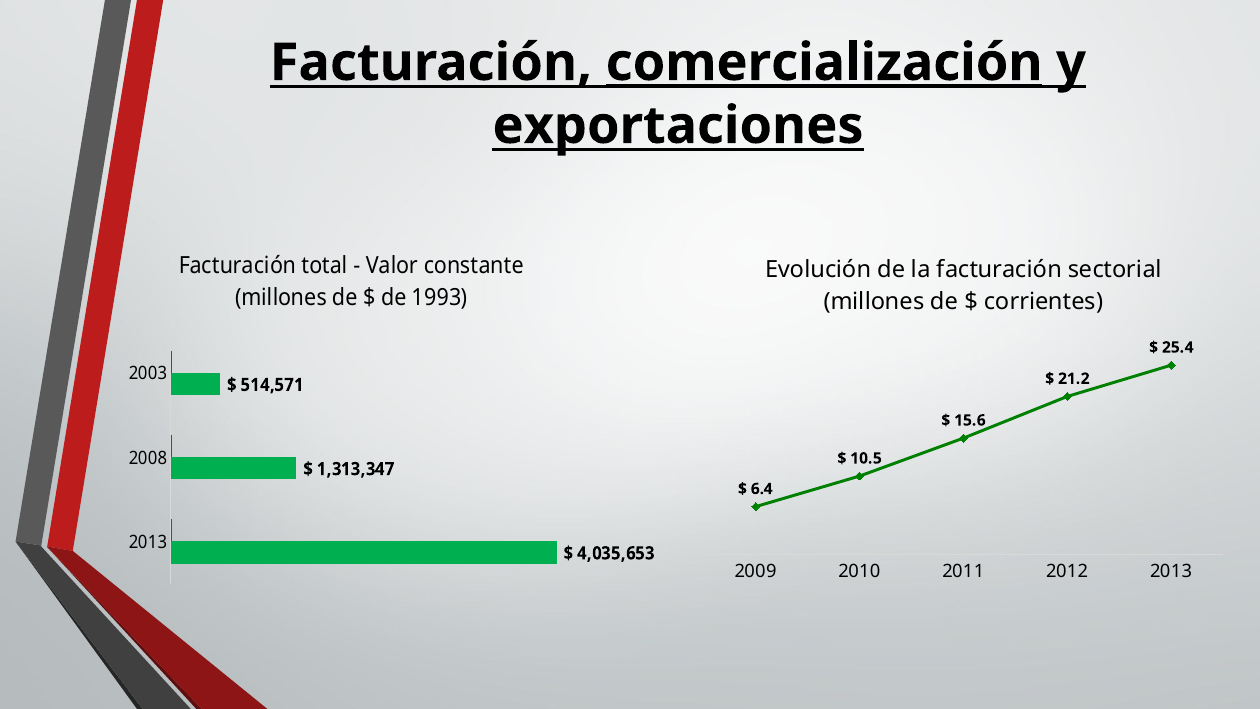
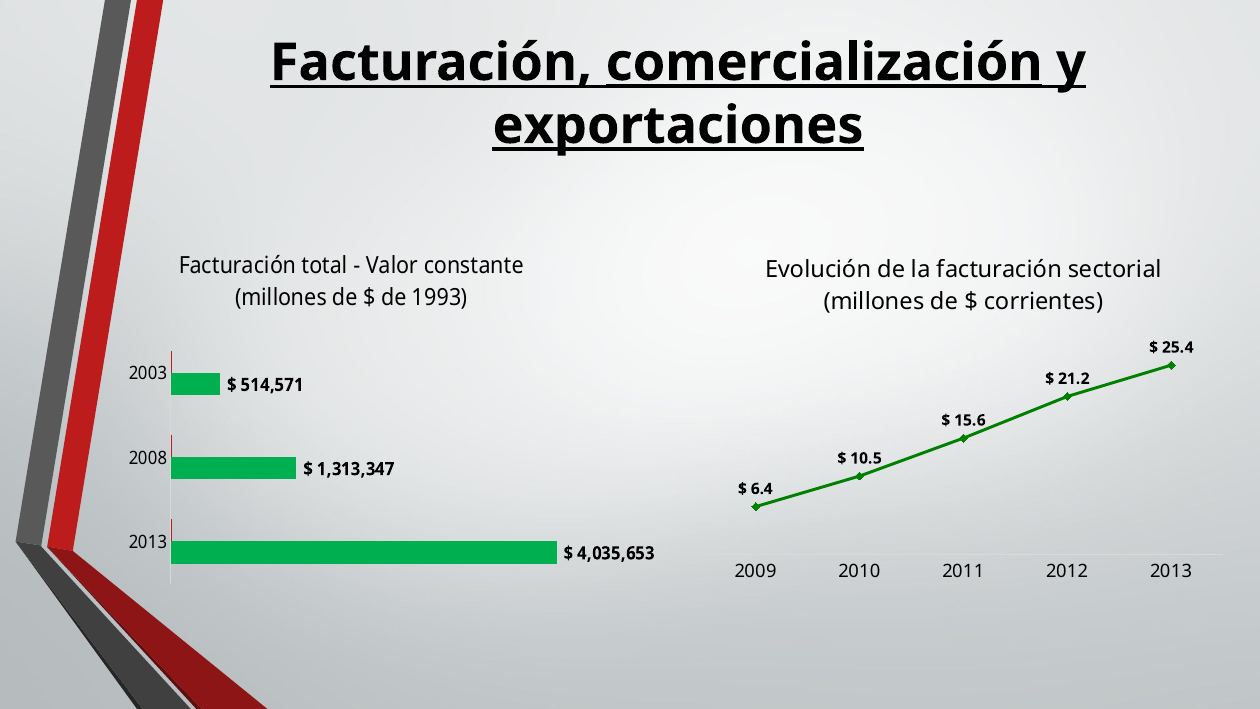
exportaciones underline: none -> present (678, 126)
